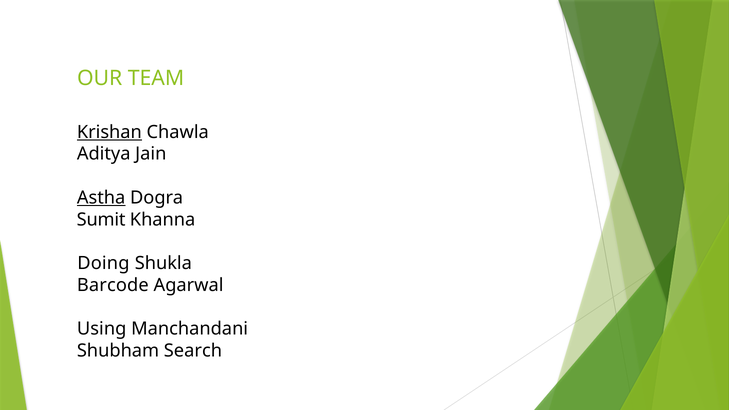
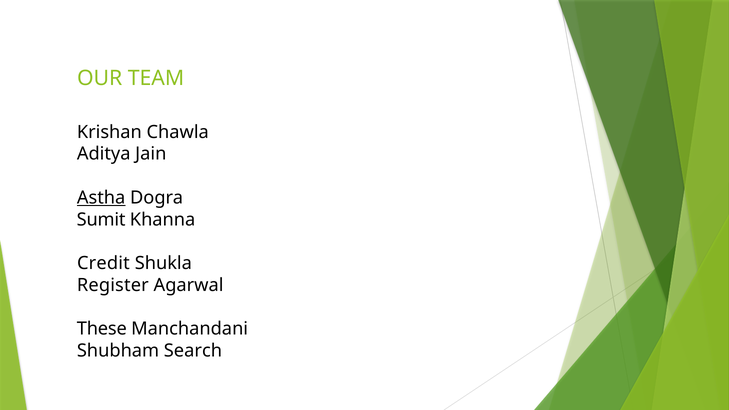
Krishan underline: present -> none (109, 132)
Doing: Doing -> Credit (103, 263)
Barcode: Barcode -> Register (113, 285)
Using: Using -> These (102, 329)
